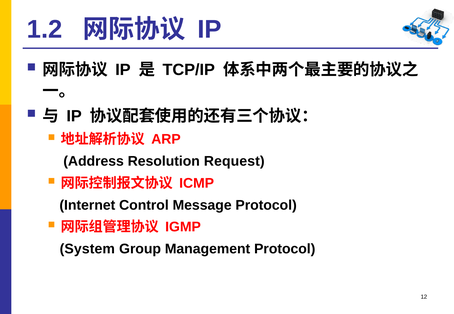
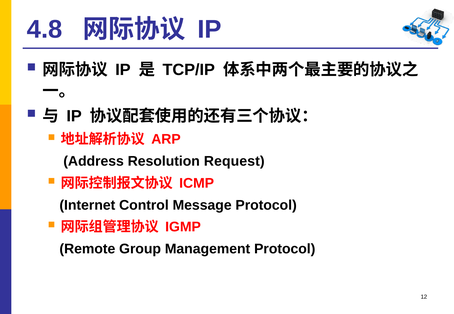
1.2: 1.2 -> 4.8 (45, 29)
System: System -> Remote (87, 249)
